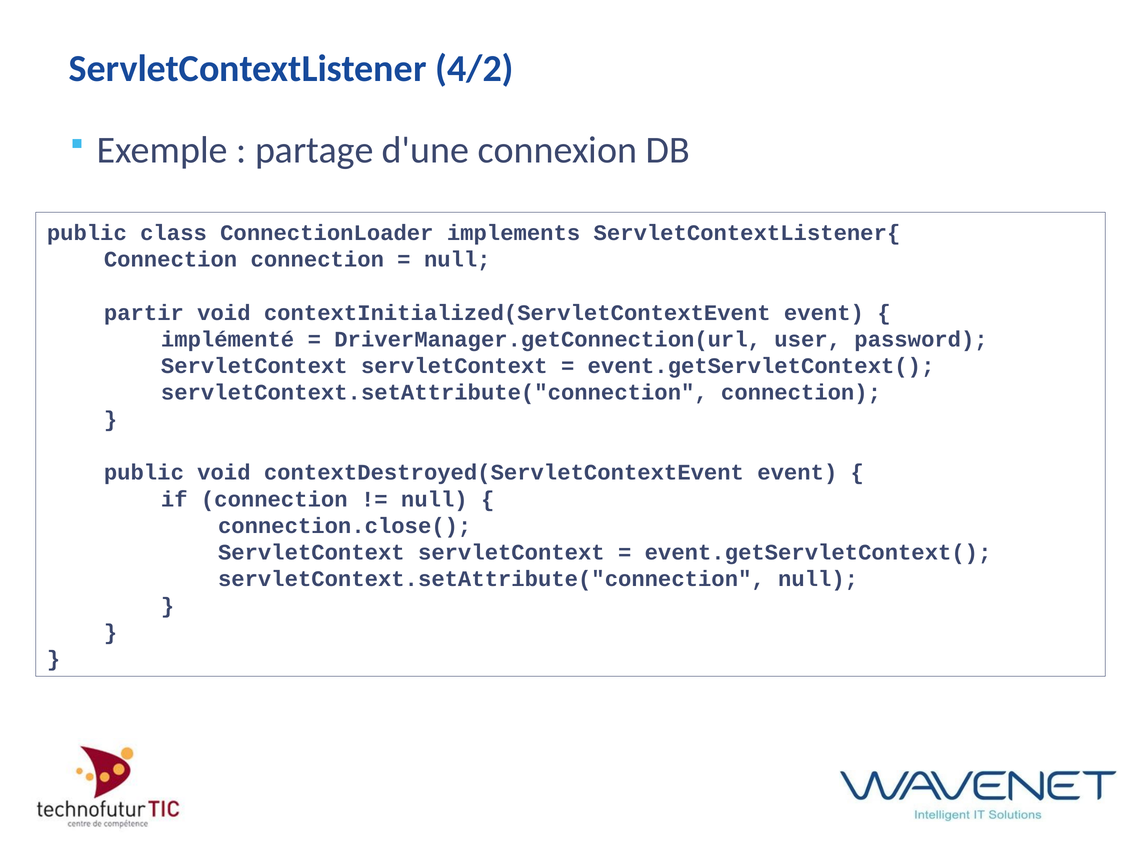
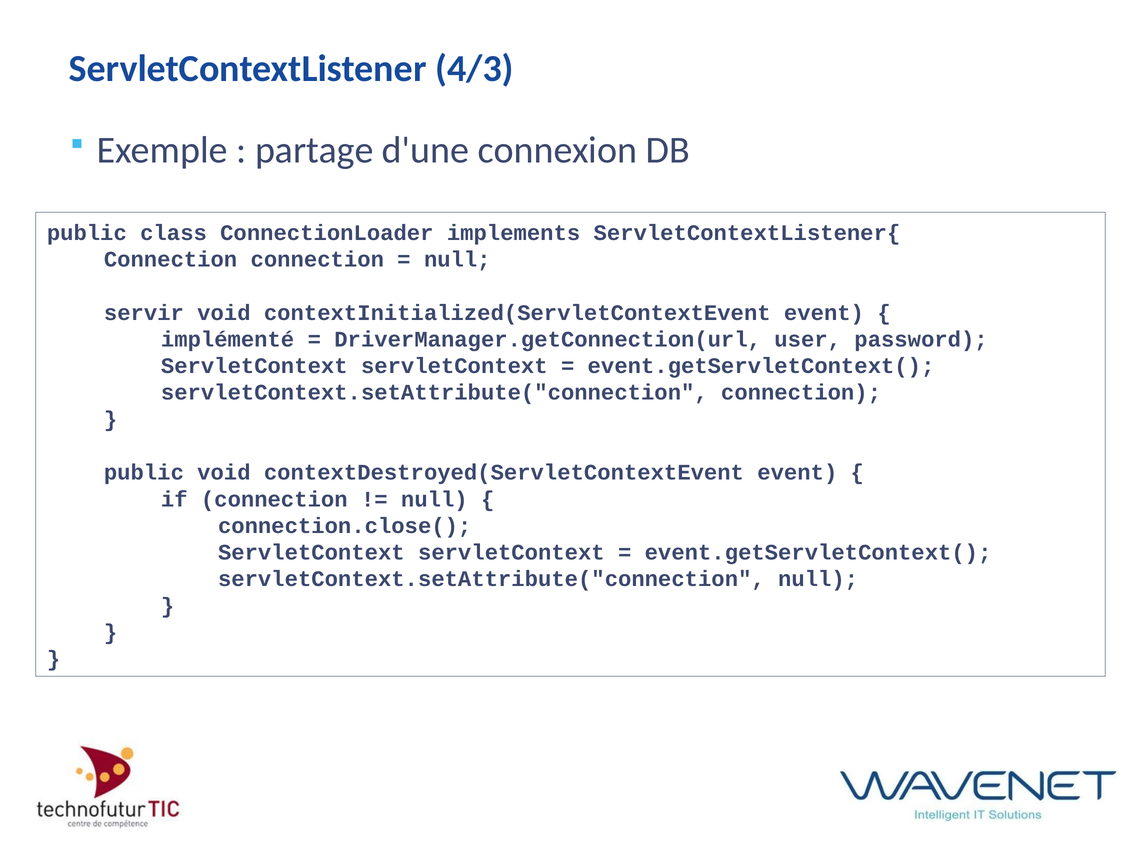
4/2: 4/2 -> 4/3 (474, 69)
partir: partir -> servir (144, 313)
